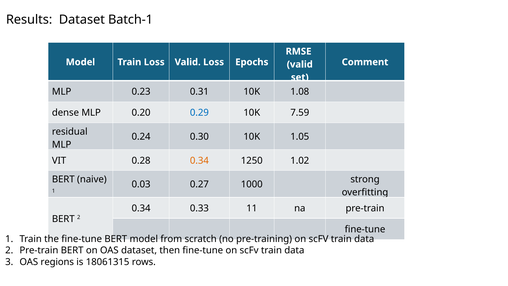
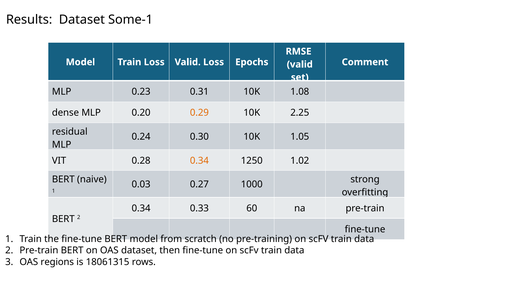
Batch-1: Batch-1 -> Some-1 (131, 20)
0.29 colour: blue -> orange (199, 113)
7.59: 7.59 -> 2.25 (300, 113)
11: 11 -> 60 (252, 208)
